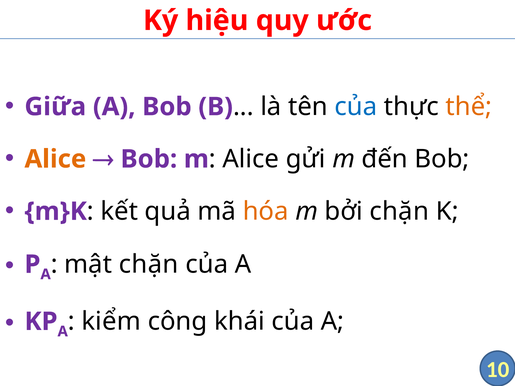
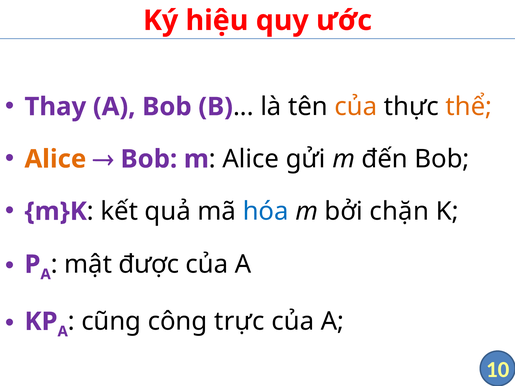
Giữa: Giữa -> Thay (55, 107)
của colour: blue -> orange (356, 107)
hóa colour: orange -> blue (266, 212)
mật chặn: chặn -> được (149, 265)
kiểm: kiểm -> cũng (111, 322)
khái: khái -> trực (239, 322)
